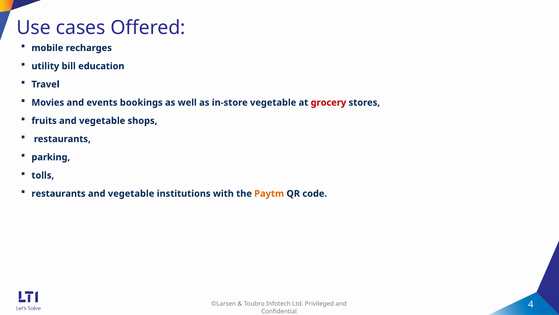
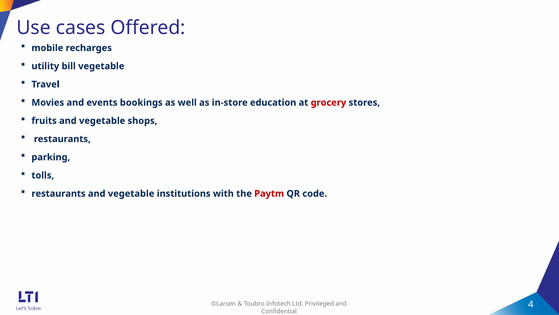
bill education: education -> vegetable (101, 66)
in-store vegetable: vegetable -> education (273, 102)
Paytm colour: orange -> red (269, 193)
